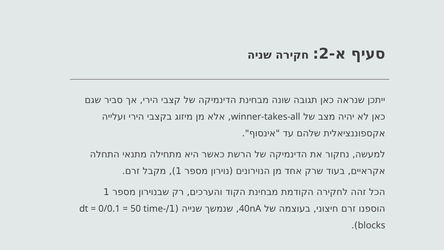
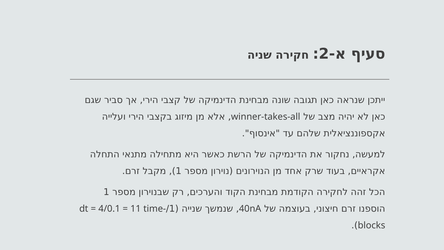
0/0.1: 0/0.1 -> 4/0.1 (109, 208)
50: 50 -> 11 (136, 208)
